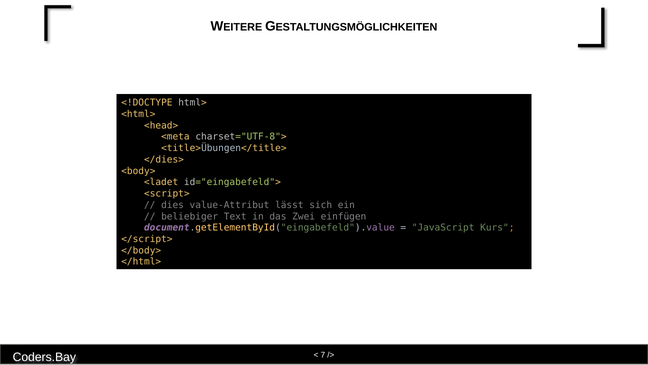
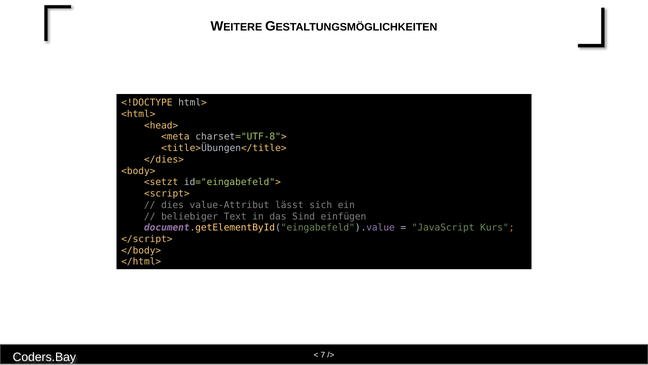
<ladet: <ladet -> <setzt (161, 182)
Zwei: Zwei -> Sind (304, 216)
